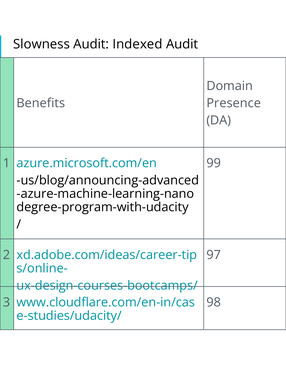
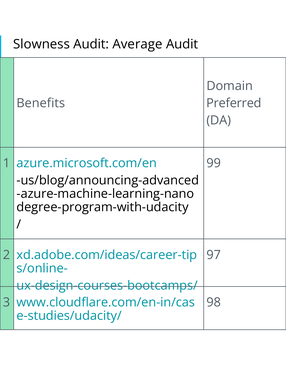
Indexed: Indexed -> Average (137, 44)
Presence: Presence -> Preferred (234, 103)
